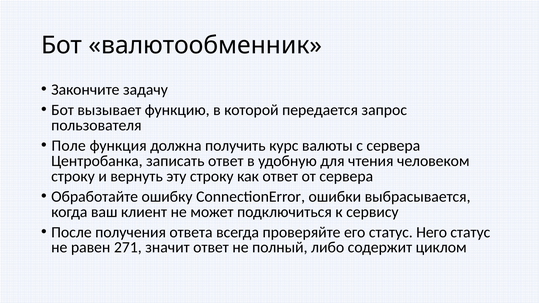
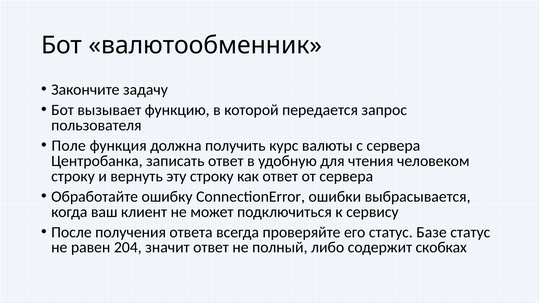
Него: Него -> Базе (432, 232)
271: 271 -> 204 (128, 248)
циклом: циклом -> скобках (441, 248)
